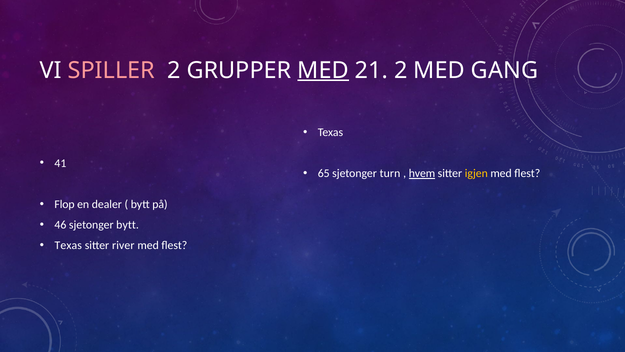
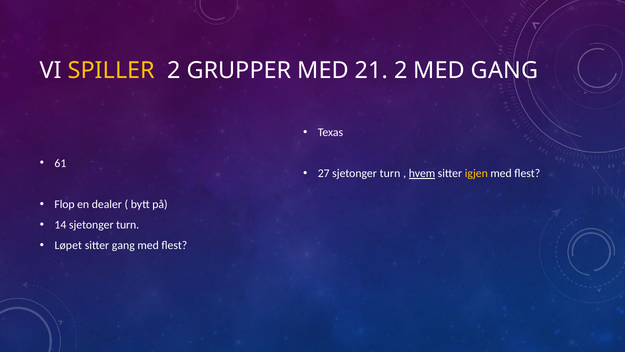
SPILLER colour: pink -> yellow (111, 70)
MED underline: present -> none (323, 70)
41: 41 -> 61 (60, 163)
65: 65 -> 27 (324, 173)
46: 46 -> 14 (60, 225)
bytt: bytt -> turn (128, 225)
Texas: Texas -> Løpet (68, 245)
sitter river: river -> gang (123, 245)
